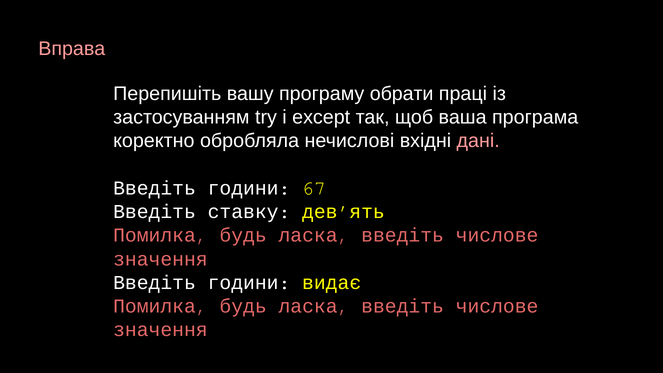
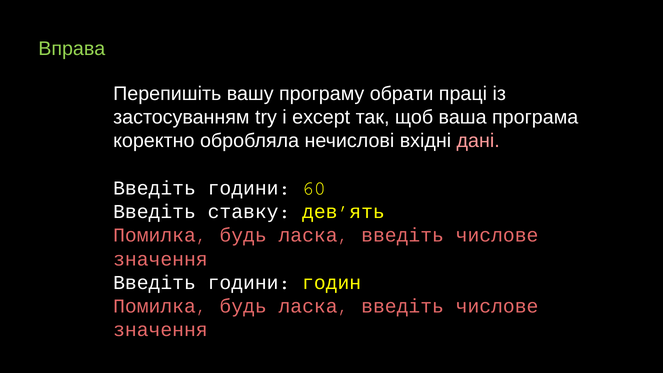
Вправа colour: pink -> light green (72, 49)
67: 67 -> 60 (314, 188)
видає: видає -> годин (332, 283)
